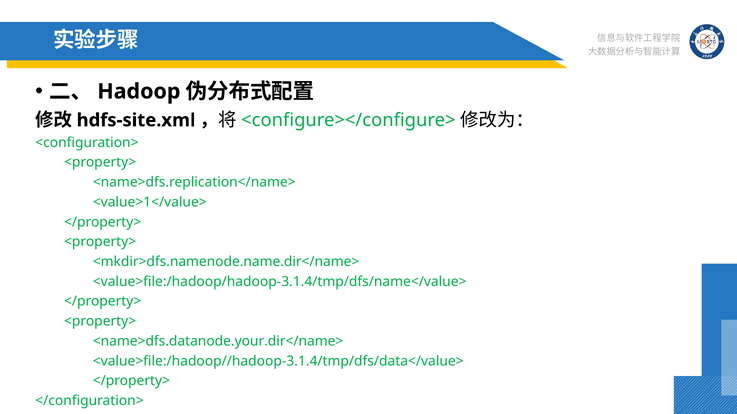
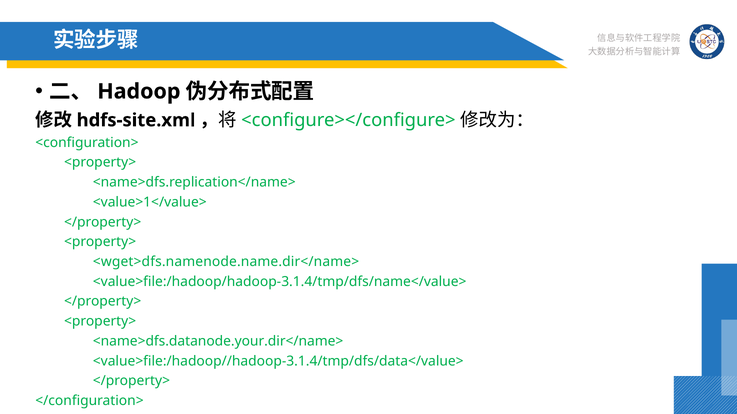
<mkdir>dfs.namenode.name.dir</name>: <mkdir>dfs.namenode.name.dir</name> -> <wget>dfs.namenode.name.dir</name> (226, 262)
